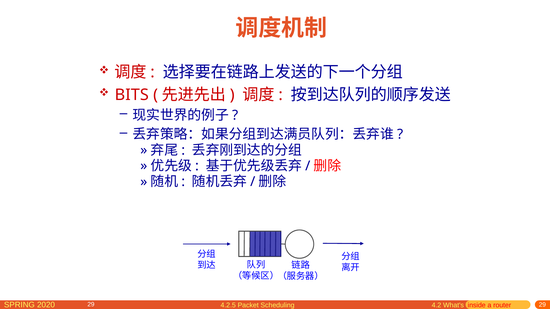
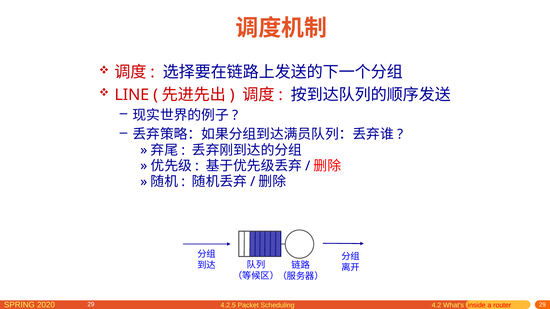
BITS: BITS -> LINE (132, 95)
